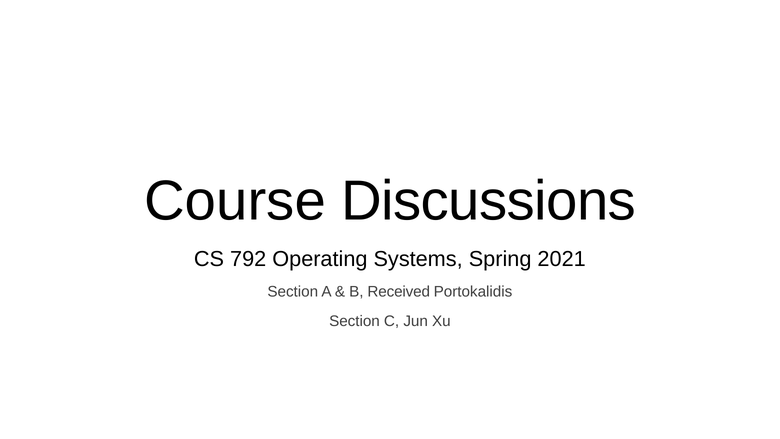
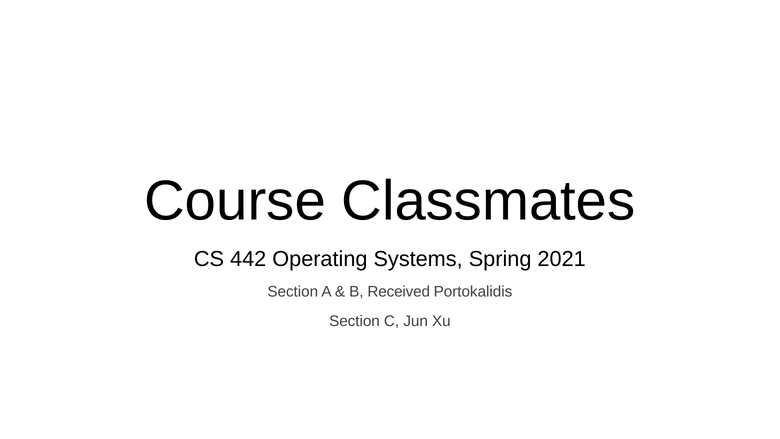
Discussions: Discussions -> Classmates (488, 201)
792: 792 -> 442 (248, 259)
